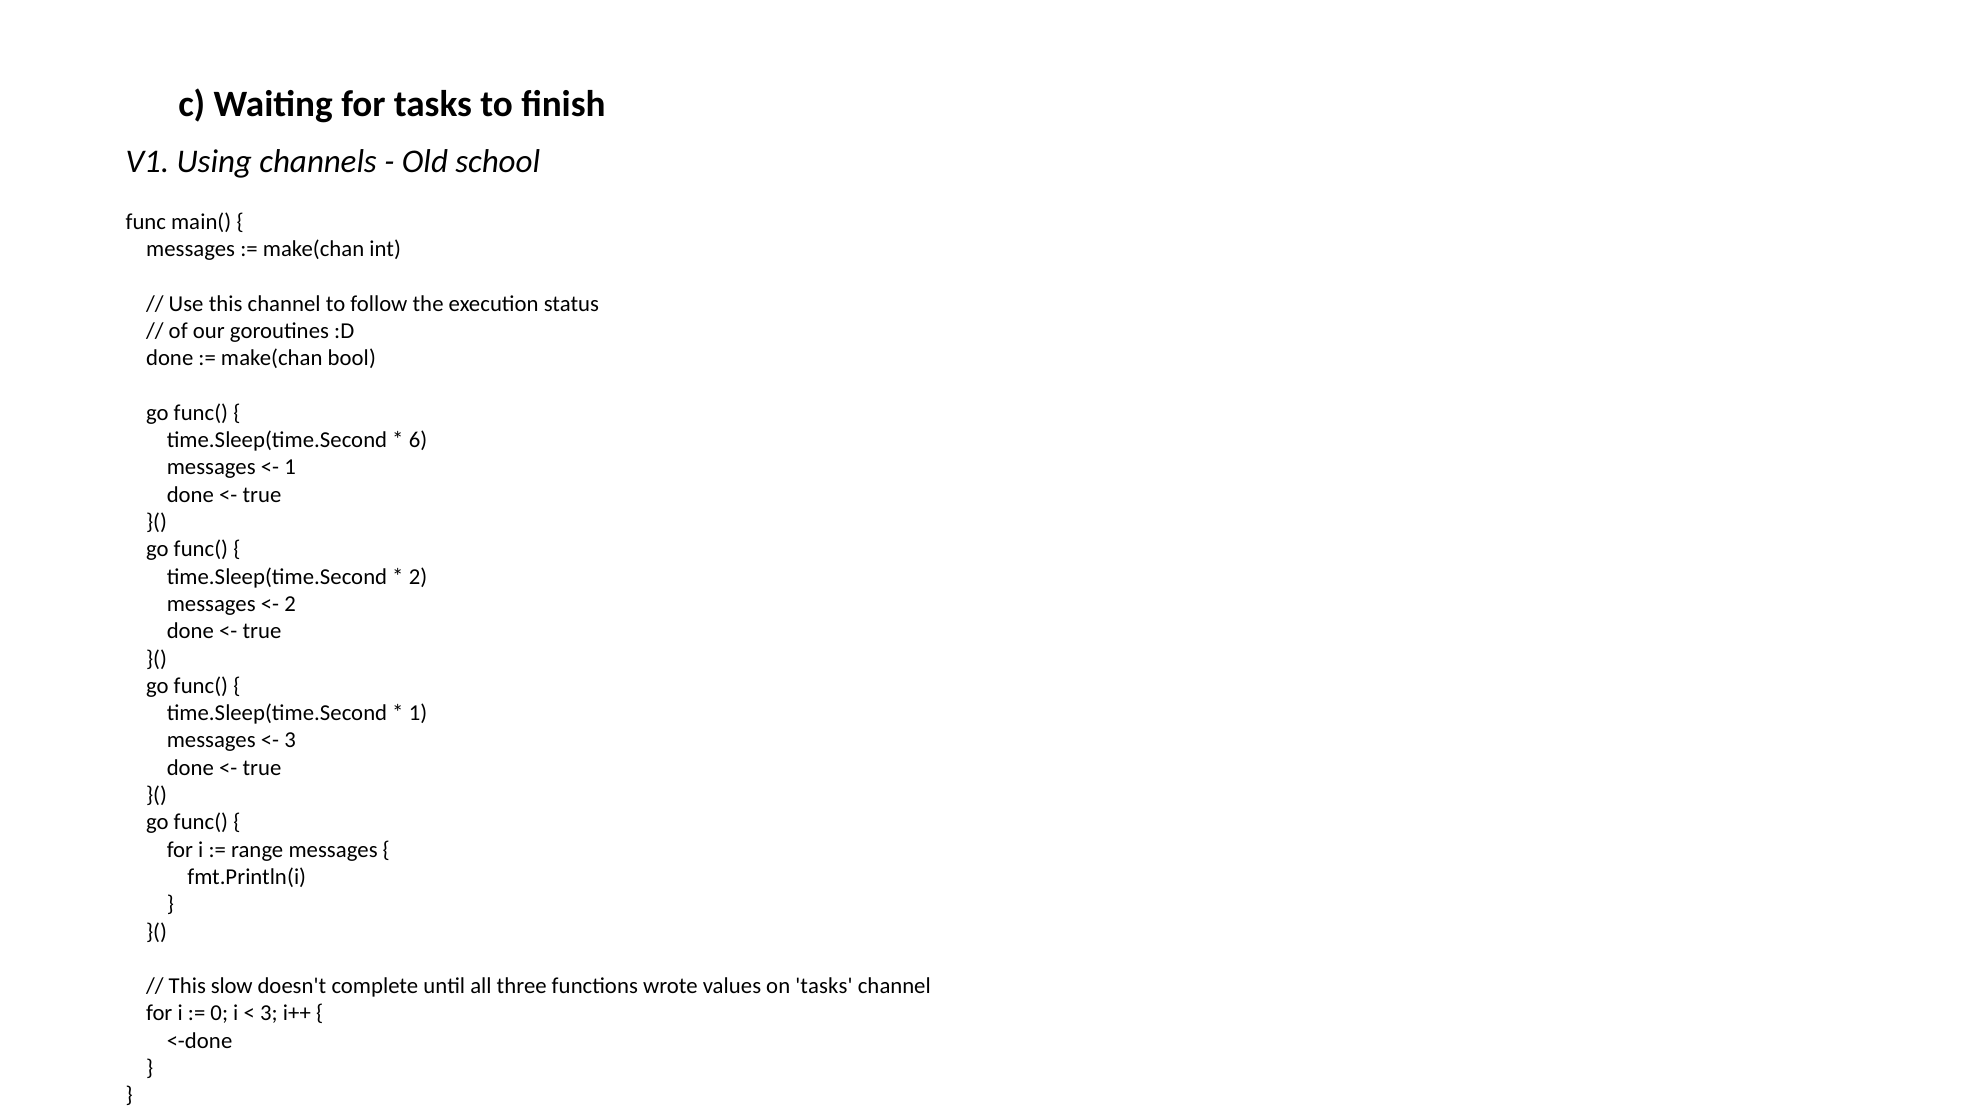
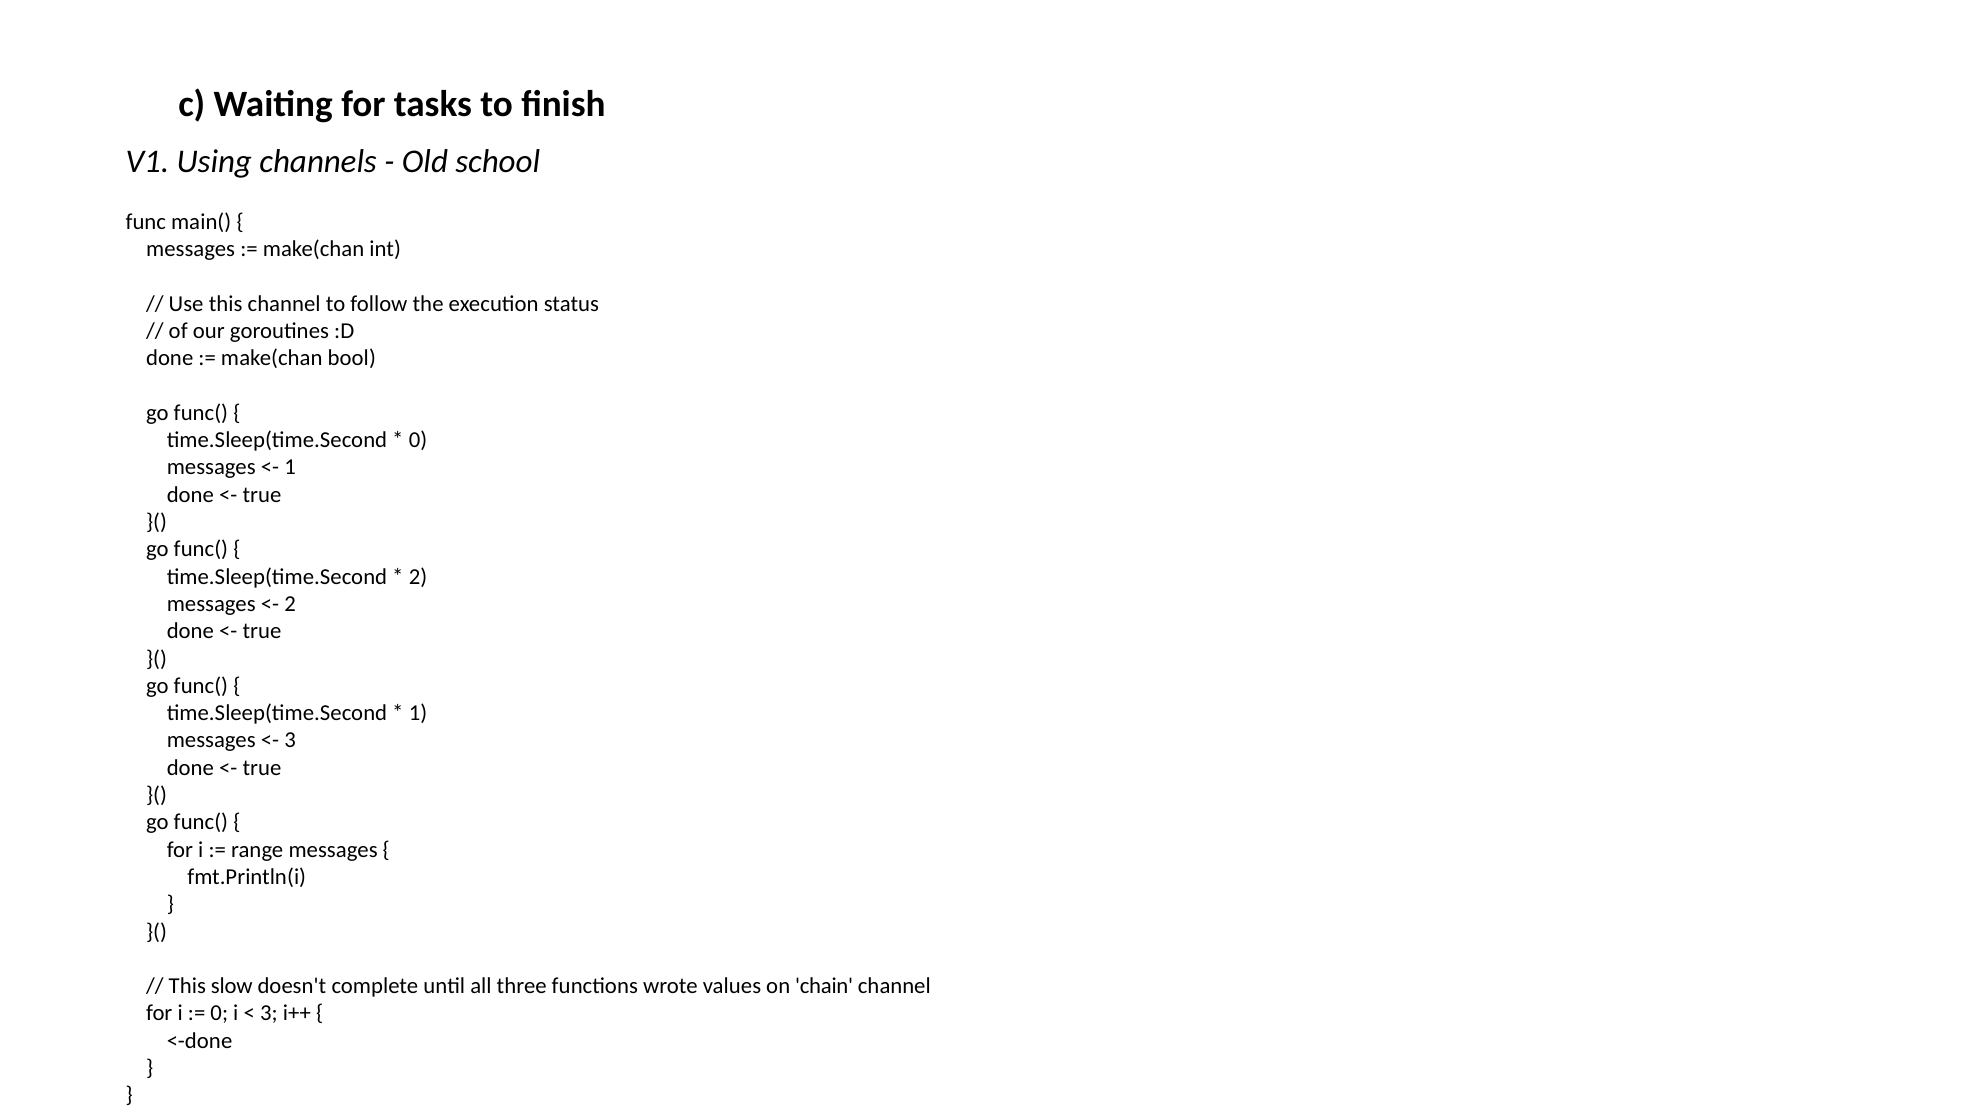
6: 6 -> 0 (418, 440)
on tasks: tasks -> chain (824, 986)
